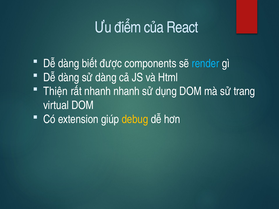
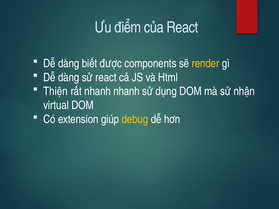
render colour: light blue -> yellow (205, 64)
sử dàng: dàng -> react (106, 78)
trang: trang -> nhận (244, 91)
